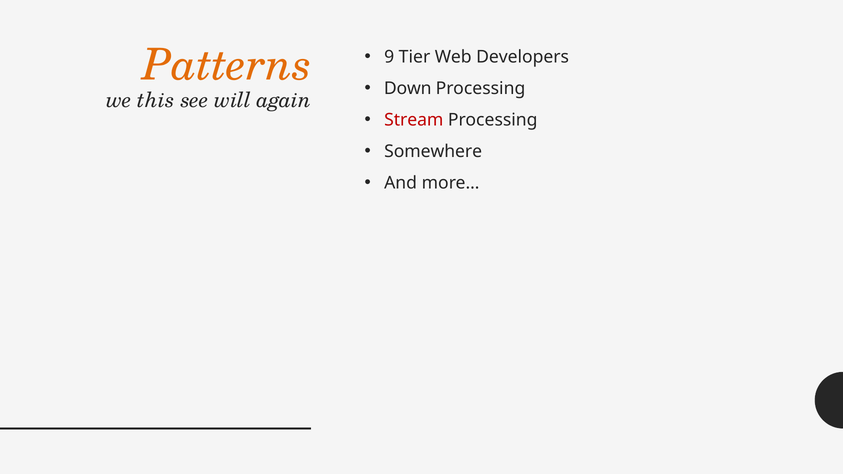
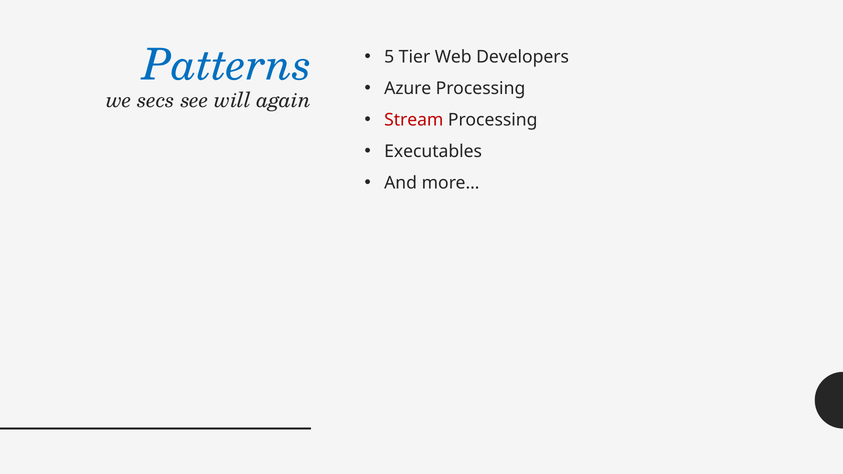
9: 9 -> 5 (389, 57)
Patterns colour: orange -> blue (227, 65)
Down: Down -> Azure (408, 88)
this: this -> secs (156, 101)
Somewhere: Somewhere -> Executables (433, 151)
